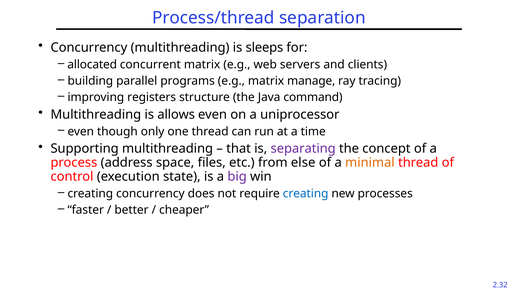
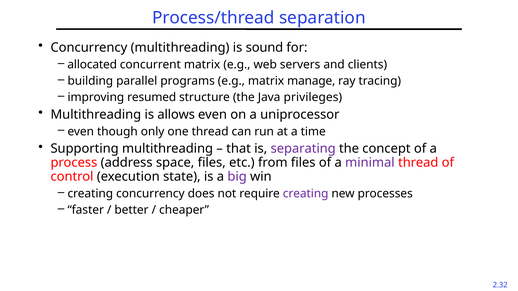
sleeps: sleeps -> sound (264, 48)
registers: registers -> resumed (152, 97)
command: command -> privileges (313, 97)
from else: else -> files (303, 163)
minimal colour: orange -> purple (370, 163)
creating colour: blue -> purple (306, 194)
